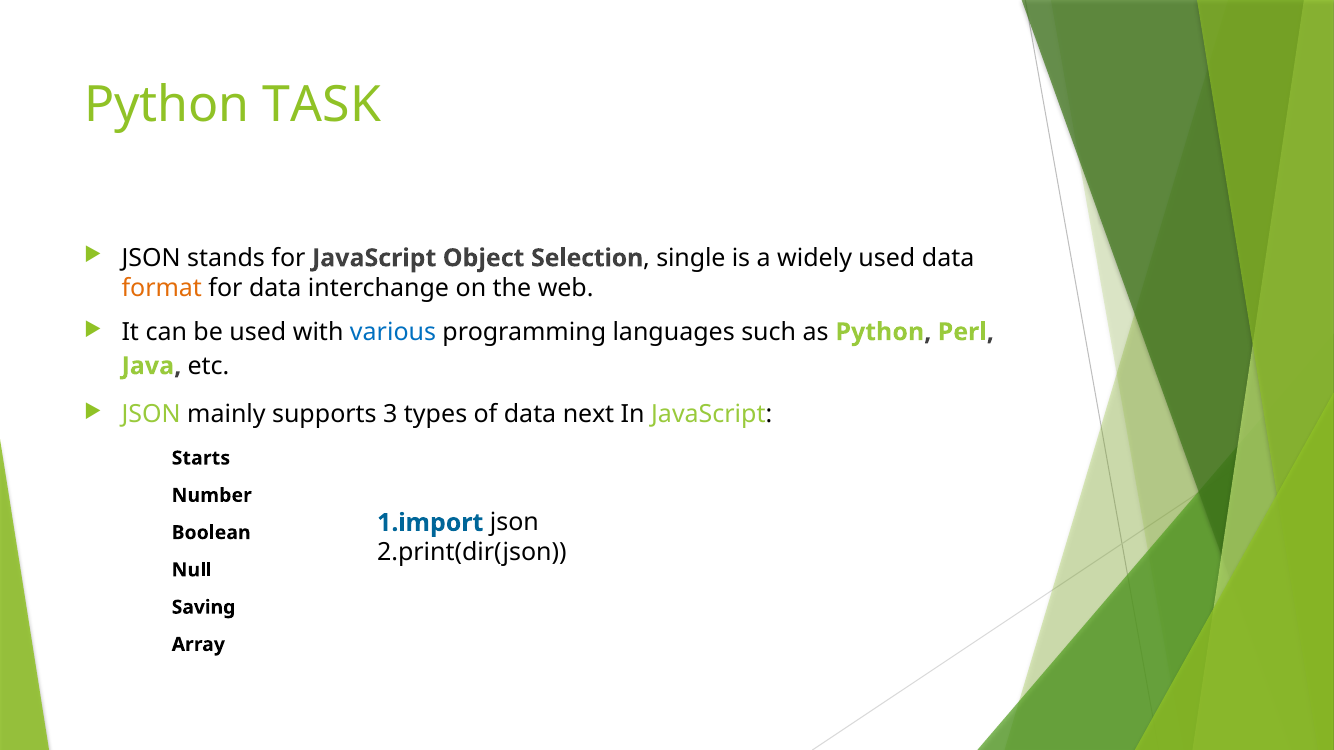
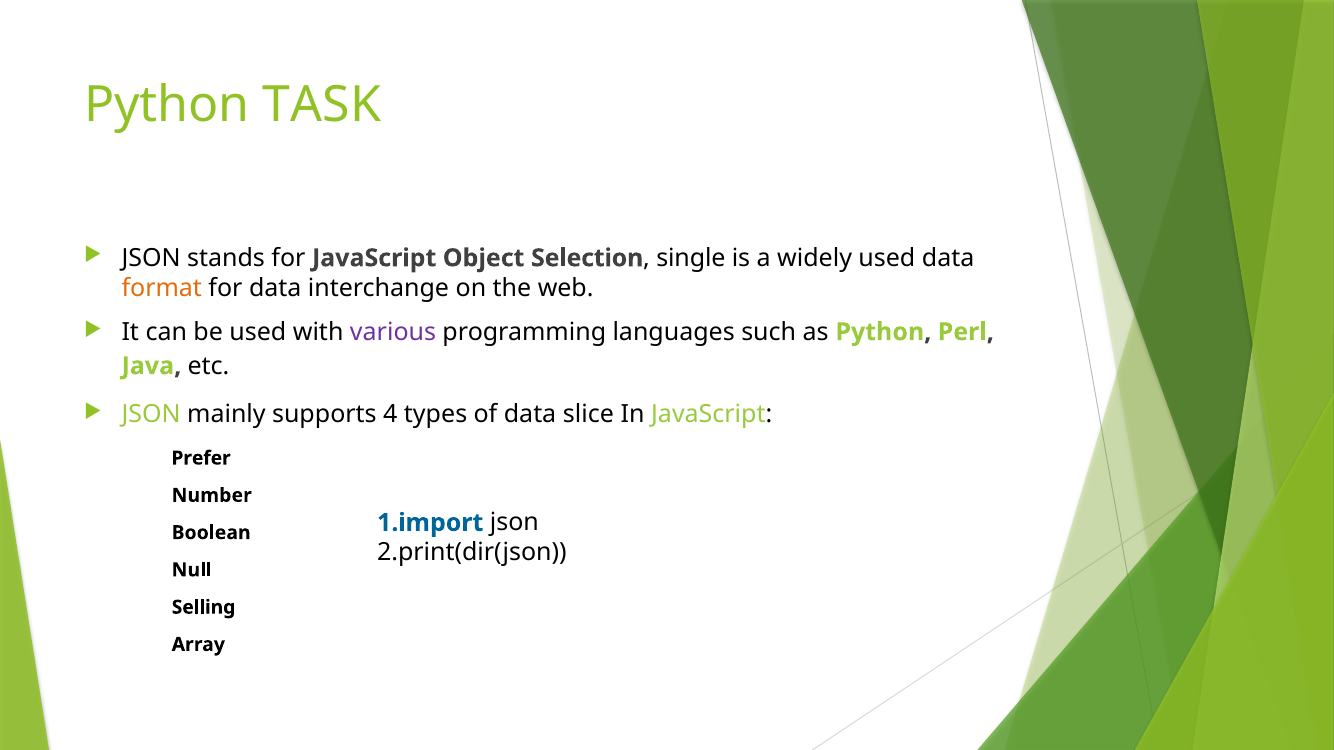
various colour: blue -> purple (393, 332)
3: 3 -> 4 (390, 414)
next: next -> slice (588, 414)
Starts: Starts -> Prefer (201, 458)
Saving: Saving -> Selling (204, 608)
